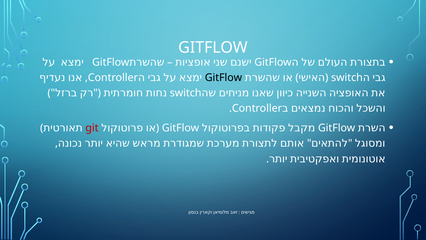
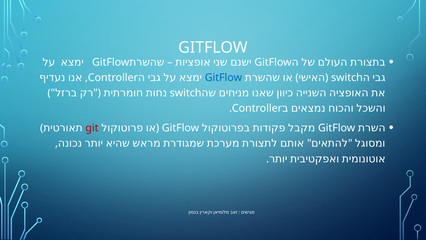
GitFlow colour: black -> blue (223, 77)
